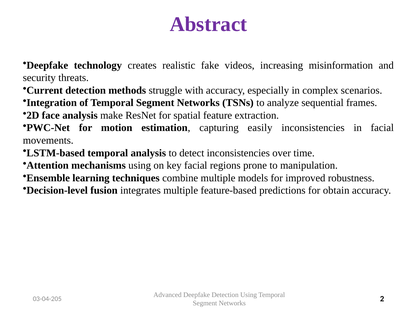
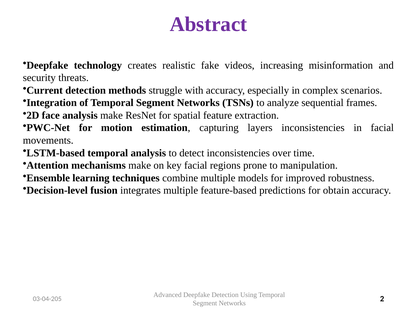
easily: easily -> layers (260, 128)
mechanisms using: using -> make (140, 165)
